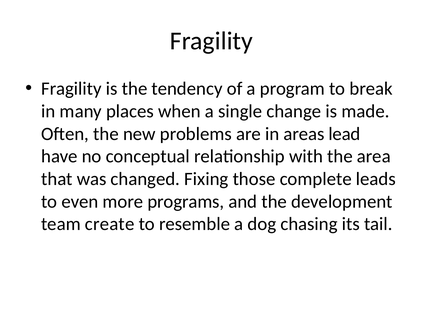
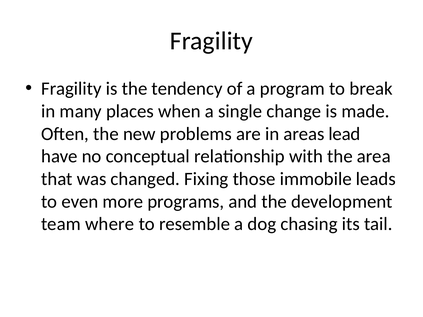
complete: complete -> immobile (316, 179)
create: create -> where (110, 224)
